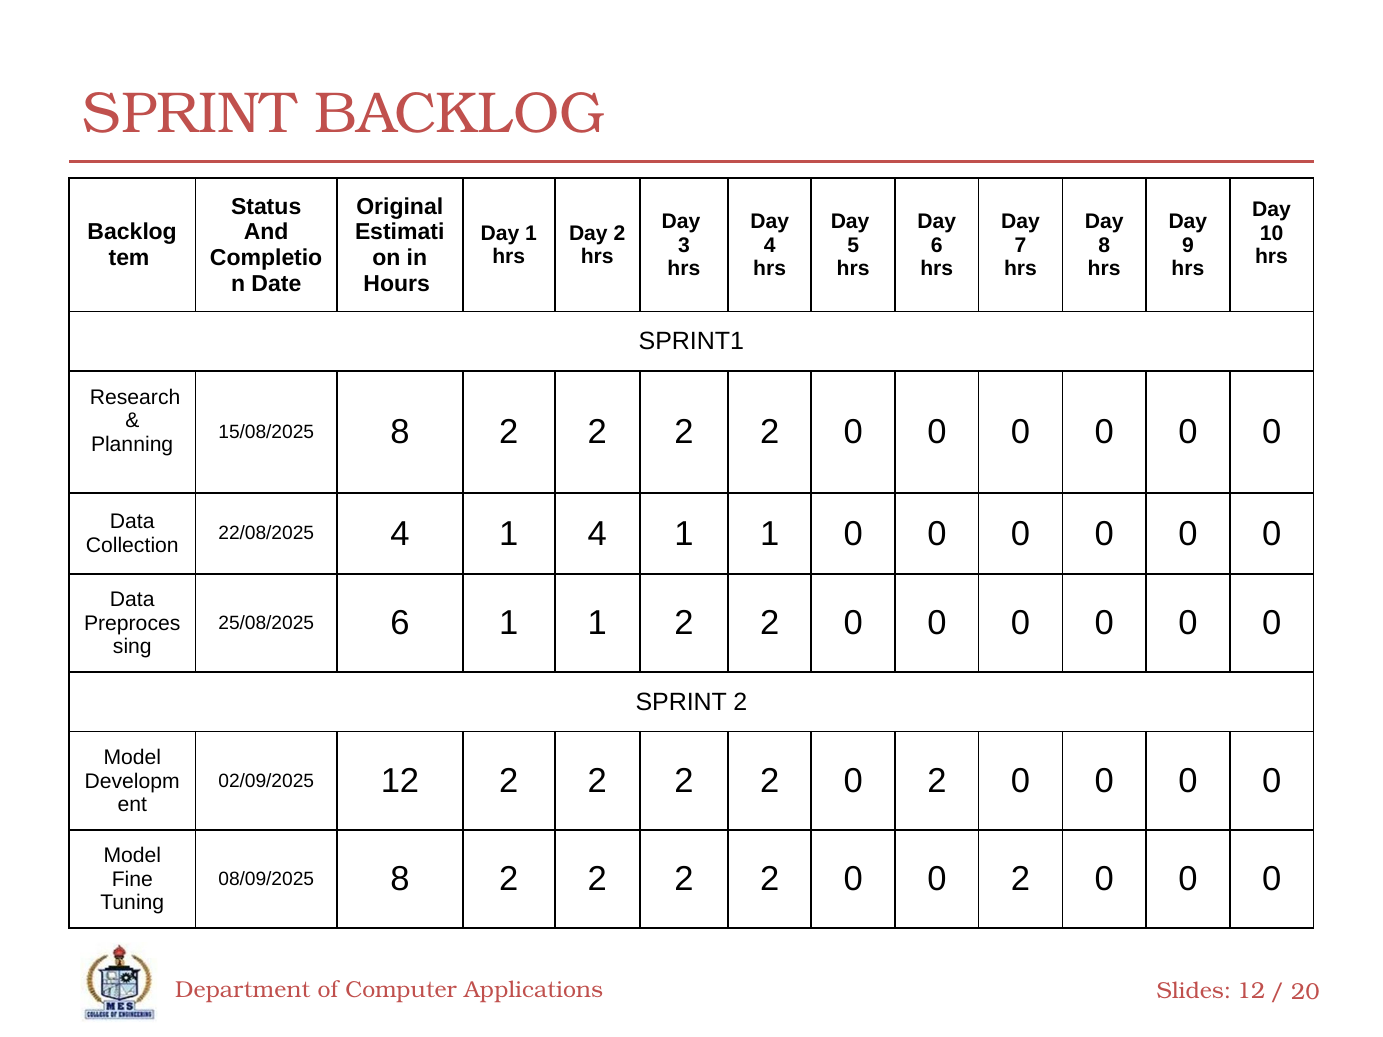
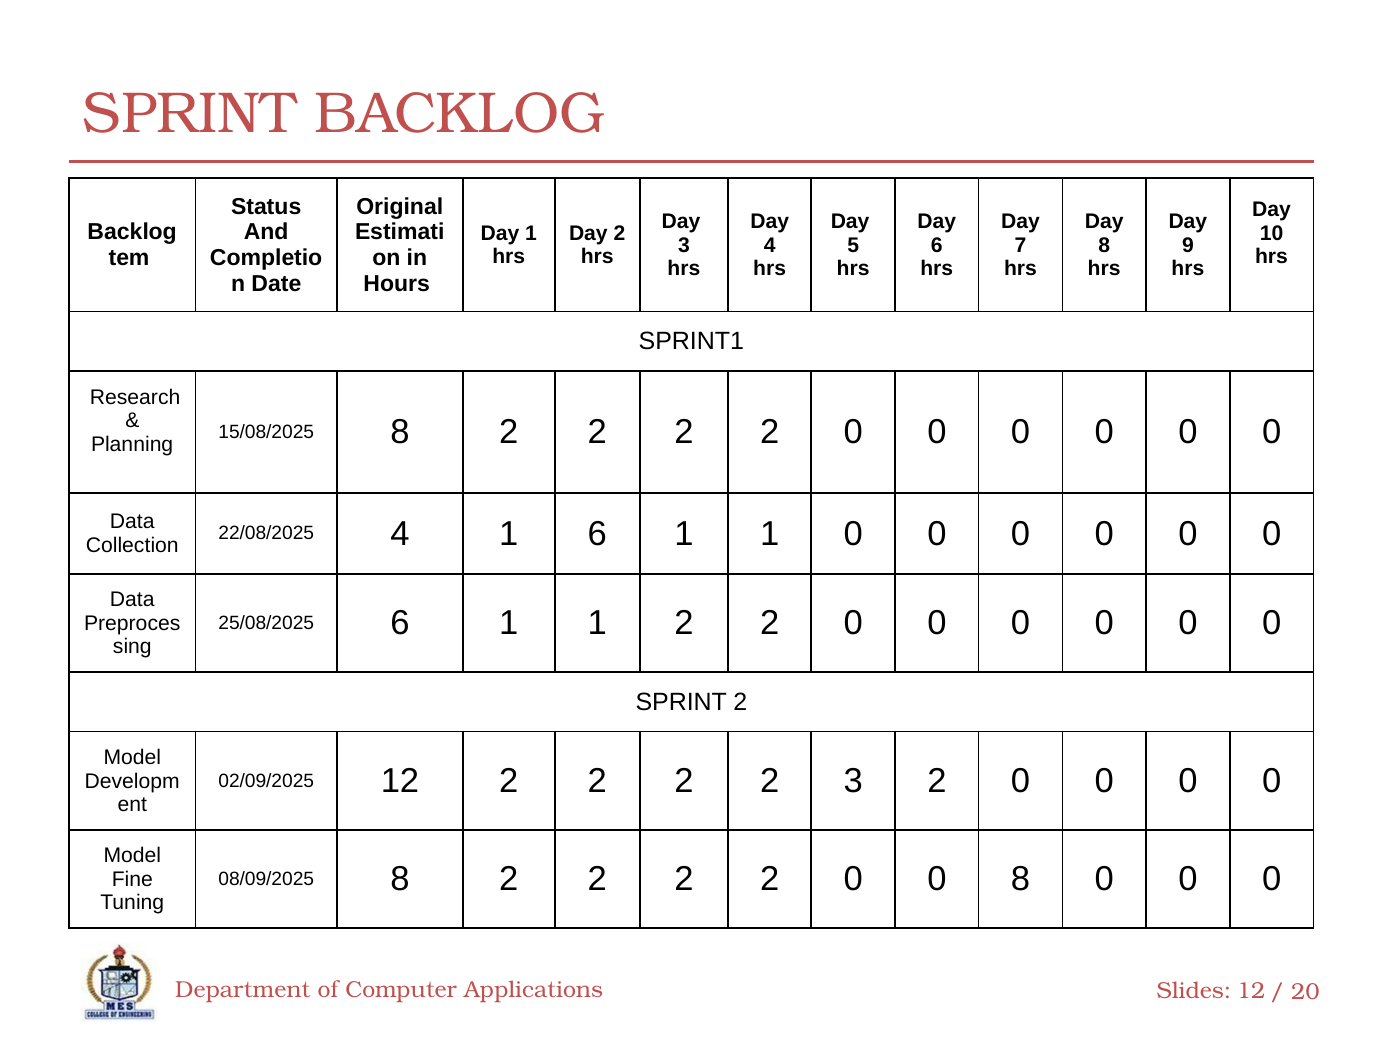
1 4: 4 -> 6 (597, 534)
0: 0 -> 3 (853, 781)
0 0 2: 2 -> 8 (1021, 880)
